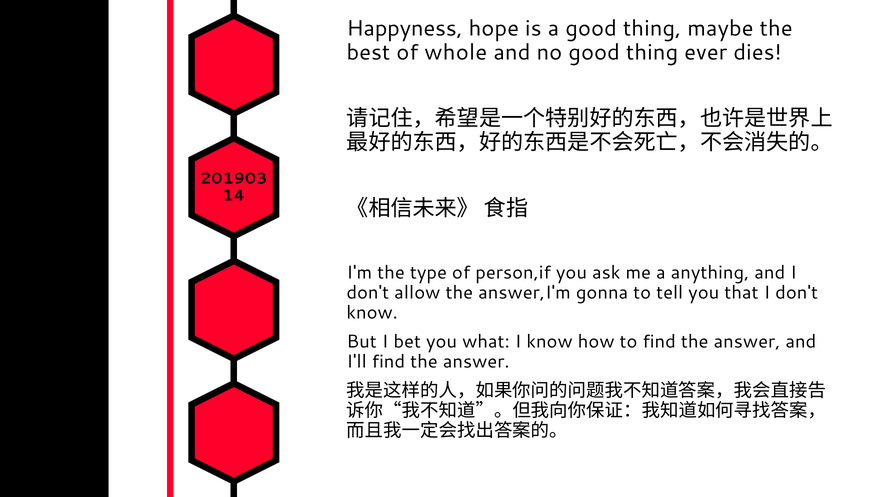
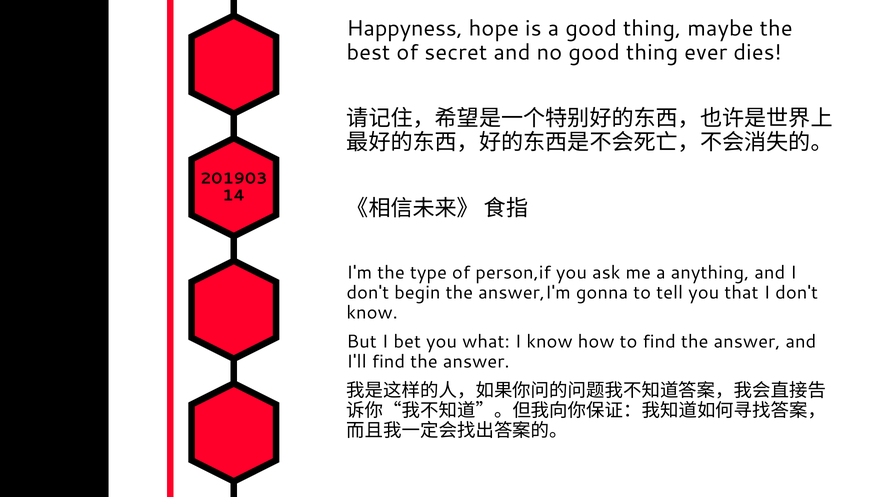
whole: whole -> secret (456, 53)
allow: allow -> begin (417, 293)
